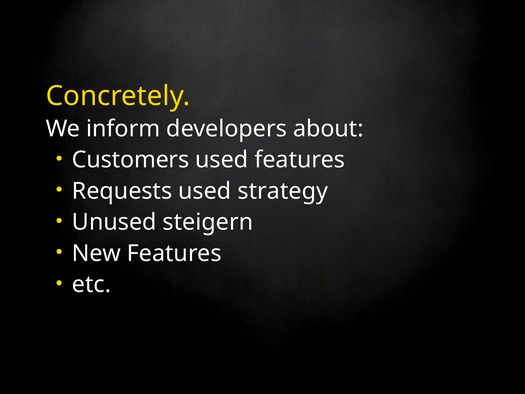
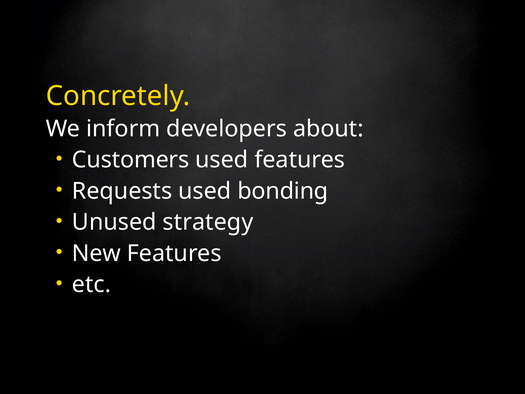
strategy: strategy -> bonding (283, 191)
steigern: steigern -> strategy (208, 222)
